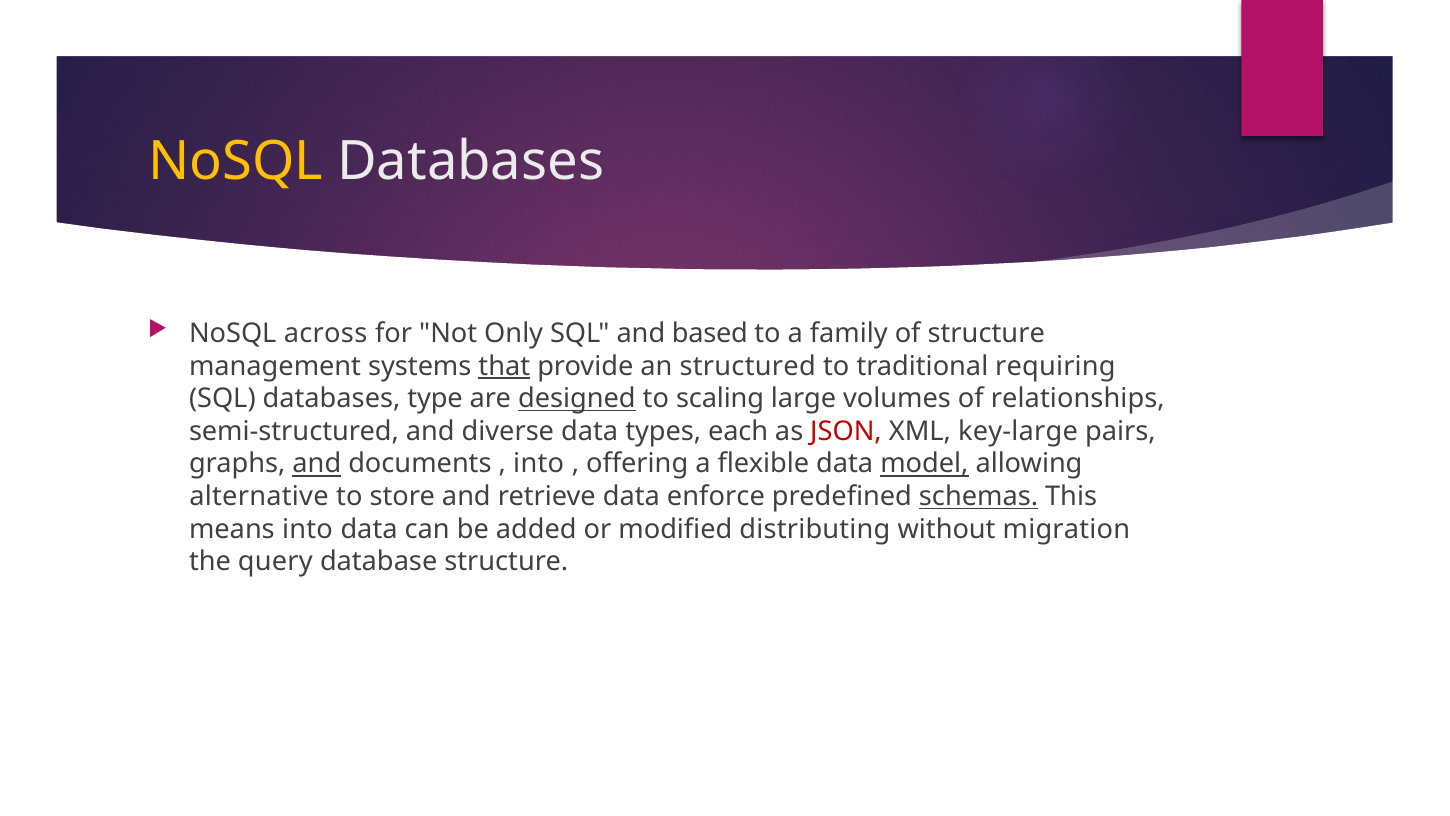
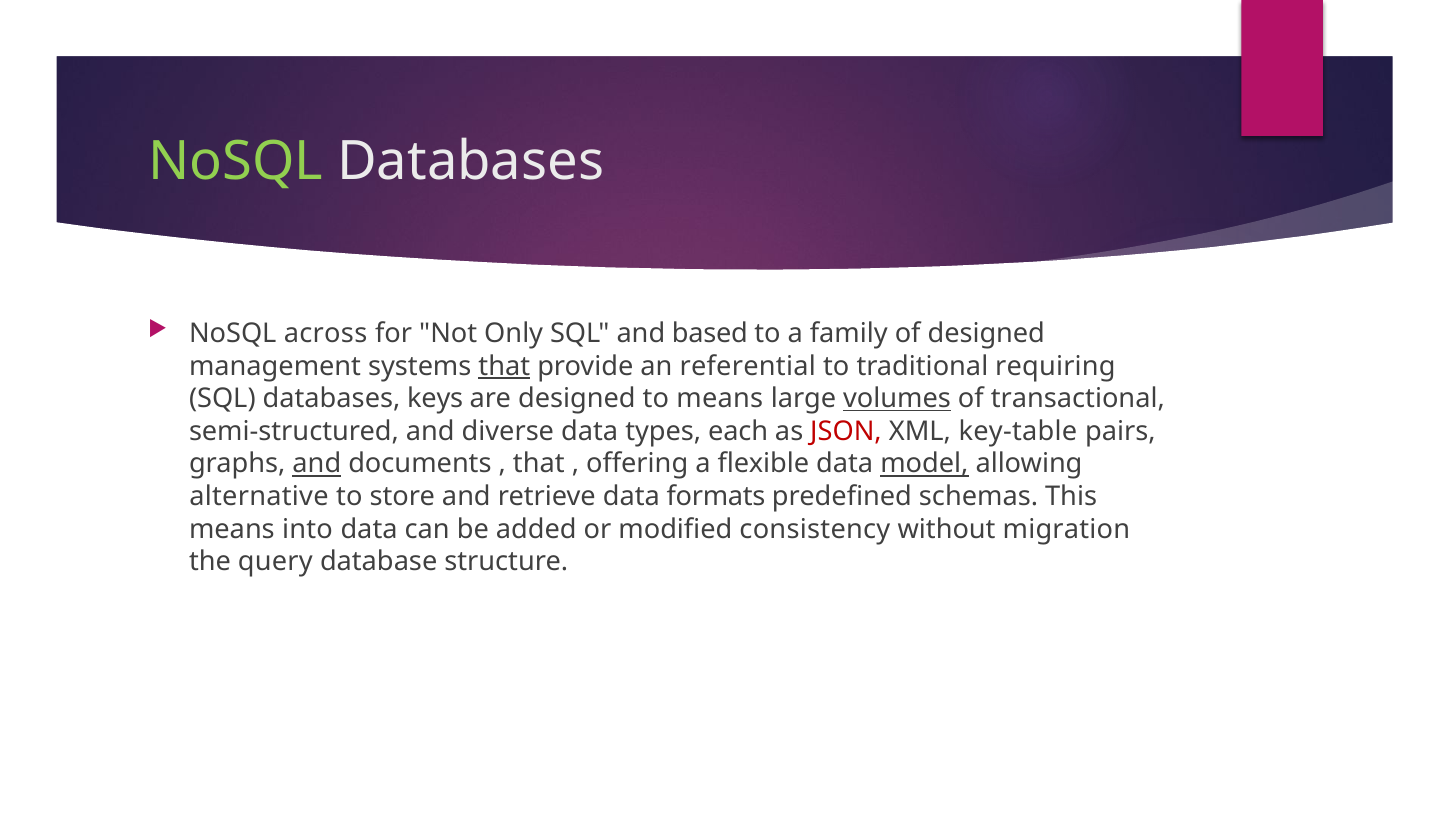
NoSQL colour: yellow -> light green (236, 162)
of structure: structure -> designed (986, 333)
structured: structured -> referential (748, 366)
type: type -> keys (435, 399)
designed underline: present -> none (577, 399)
to scaling: scaling -> means (720, 399)
volumes underline: none -> present (897, 399)
relationships: relationships -> transactional (1078, 399)
key-large: key-large -> key-table (1018, 431)
into: into -> that (539, 464)
enforce: enforce -> formats (716, 496)
schemas underline: present -> none (979, 496)
distributing: distributing -> consistency (815, 529)
